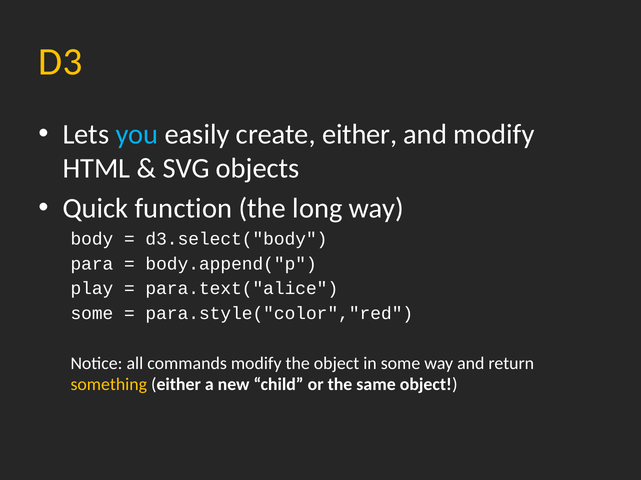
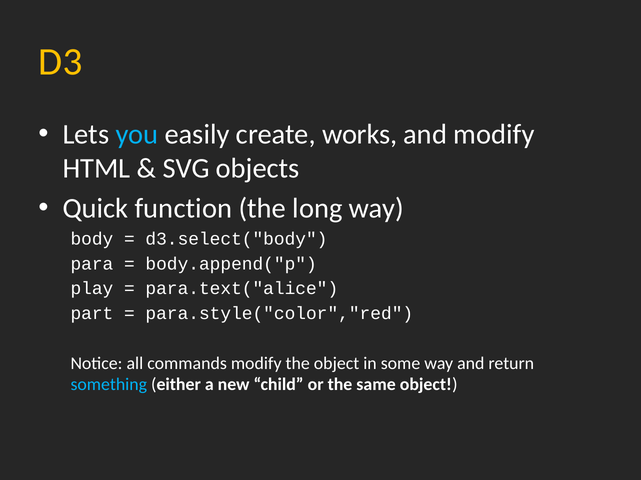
create either: either -> works (360, 134)
some: some -> part (92, 314)
something colour: yellow -> light blue (109, 385)
